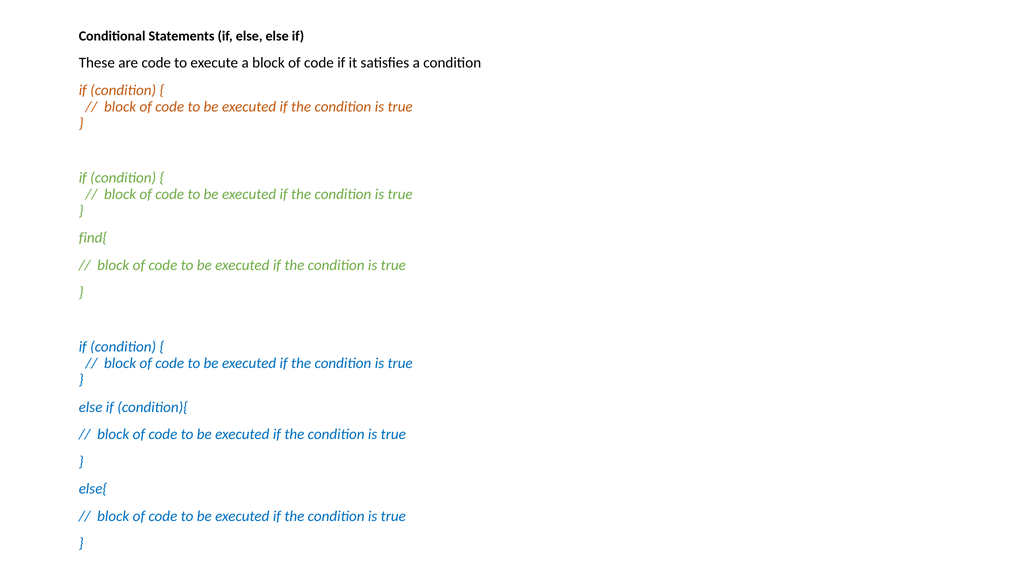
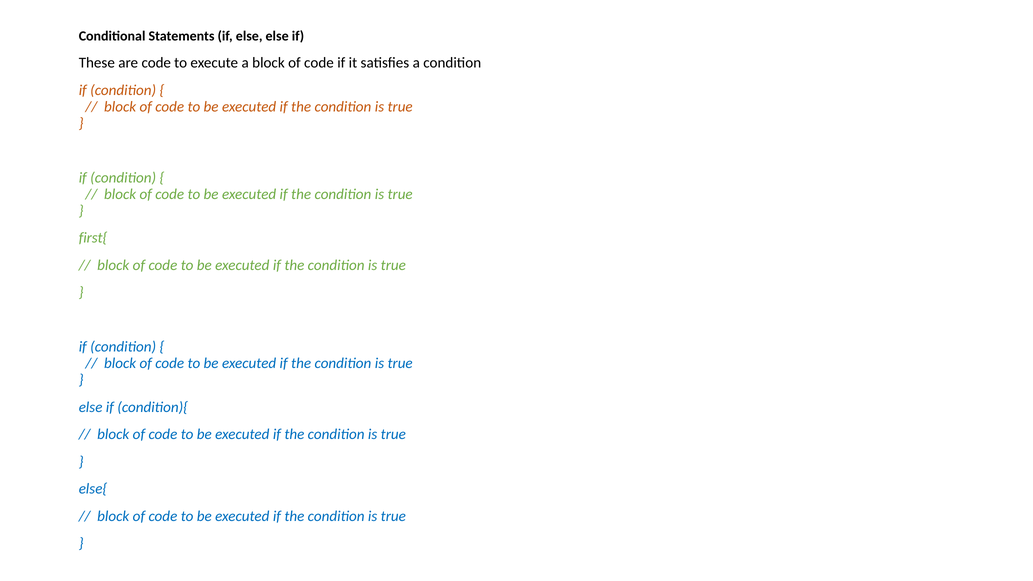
find{: find{ -> first{ (93, 238)
